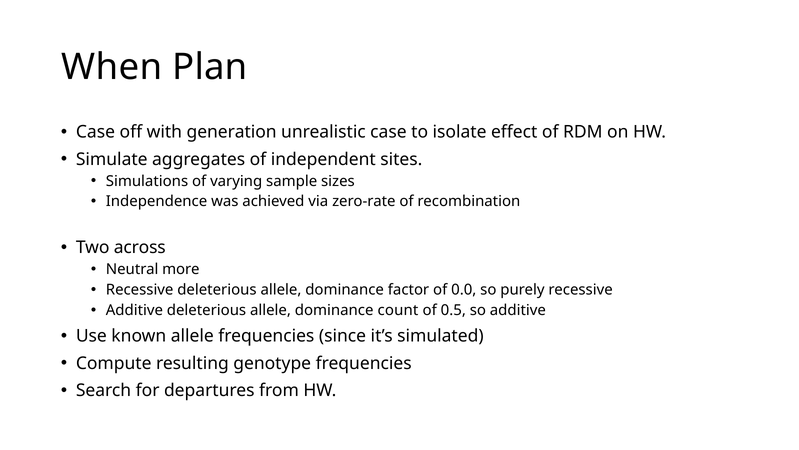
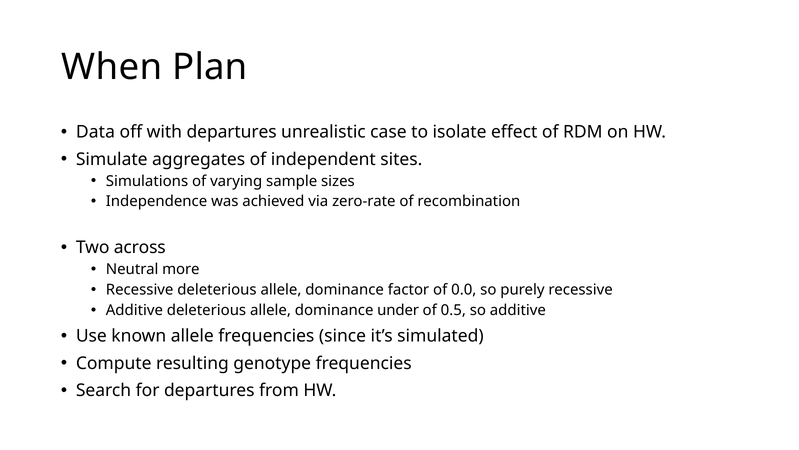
Case: Case -> Data (95, 132)
with generation: generation -> departures (232, 132)
count: count -> under (398, 310)
